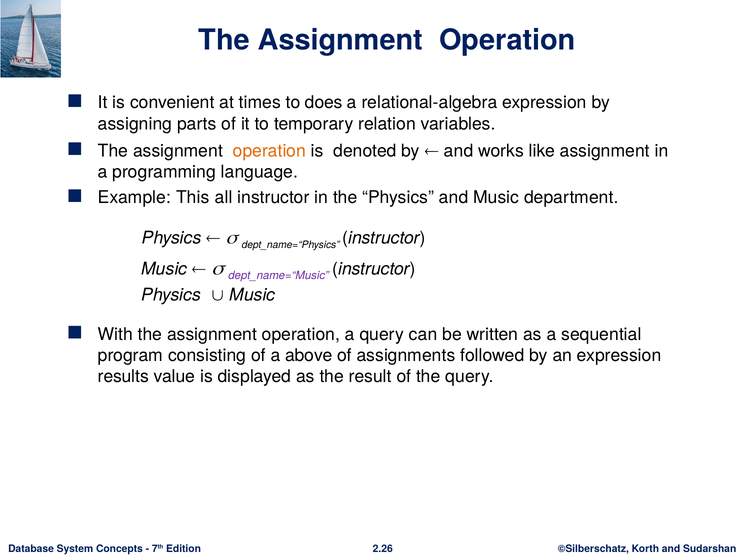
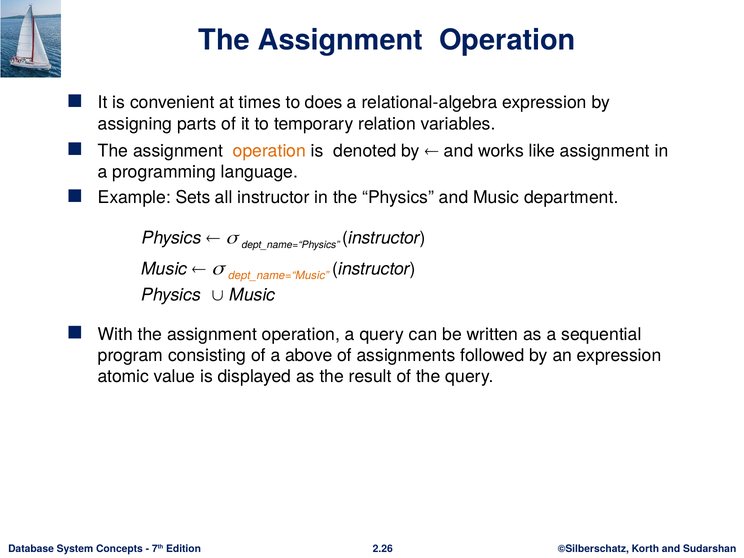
This: This -> Sets (193, 197)
dept_name=“Music colour: purple -> orange (279, 276)
results: results -> atomic (123, 376)
